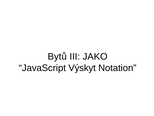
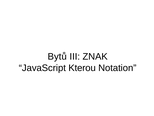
JAKO: JAKO -> ZNAK (95, 56)
Výskyt: Výskyt -> Kterou (82, 68)
